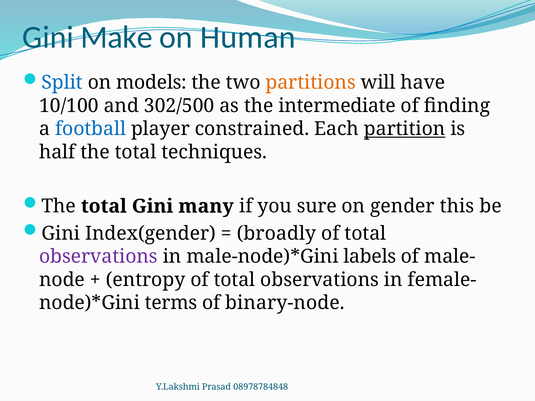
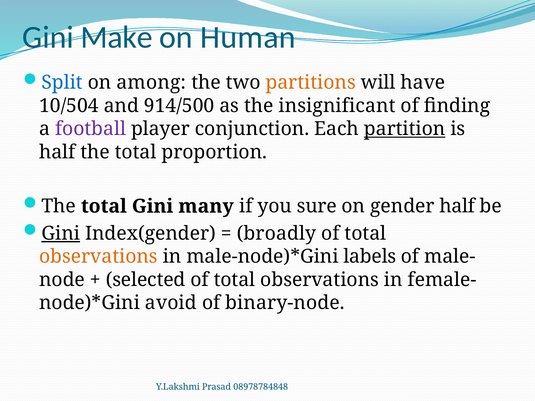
models: models -> among (151, 82)
10/100: 10/100 -> 10/504 (69, 106)
302/500: 302/500 -> 914/500 (179, 106)
intermediate: intermediate -> insignificant (337, 106)
football colour: blue -> purple (91, 129)
constrained: constrained -> conjunction (252, 129)
techniques: techniques -> proportion (214, 152)
gender this: this -> half (457, 206)
Gini underline: none -> present (61, 233)
observations colour: purple -> orange (98, 257)
entropy: entropy -> selected (146, 280)
terms: terms -> avoid (171, 303)
